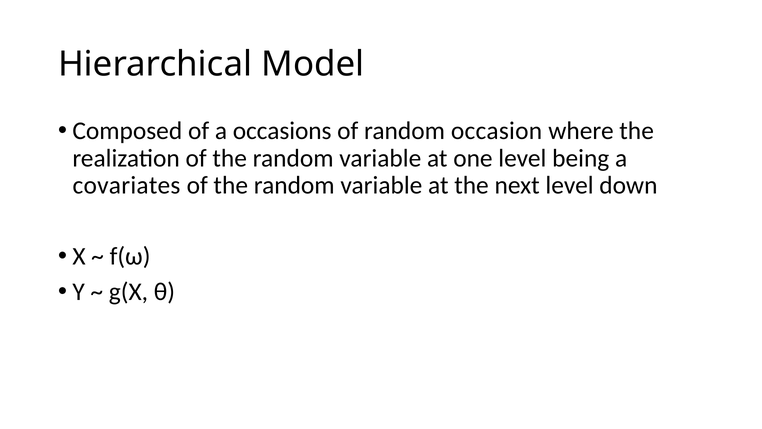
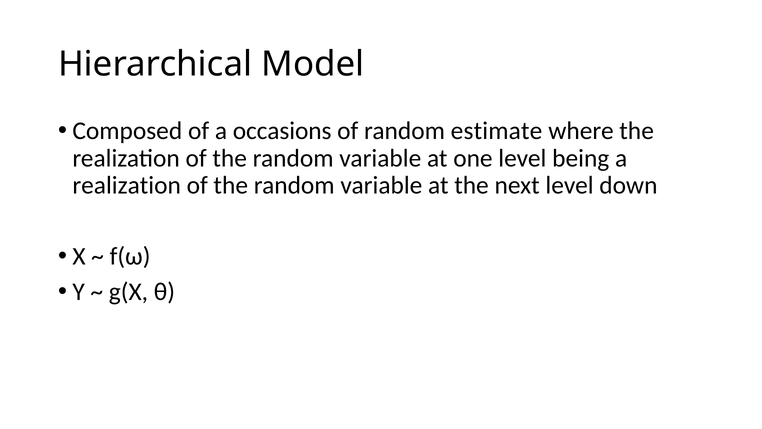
occasion: occasion -> estimate (497, 131)
covariates: covariates -> realization (127, 185)
